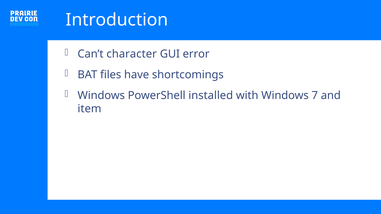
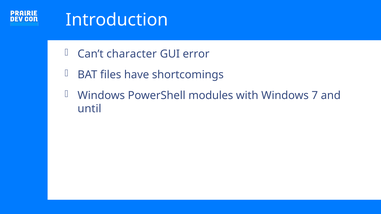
installed: installed -> modules (211, 96)
item: item -> until (89, 109)
